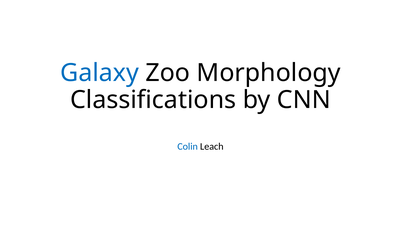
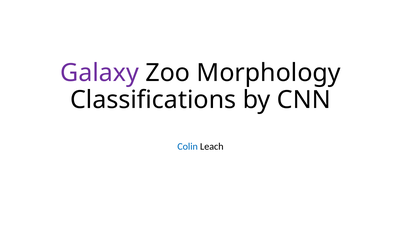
Galaxy colour: blue -> purple (100, 73)
